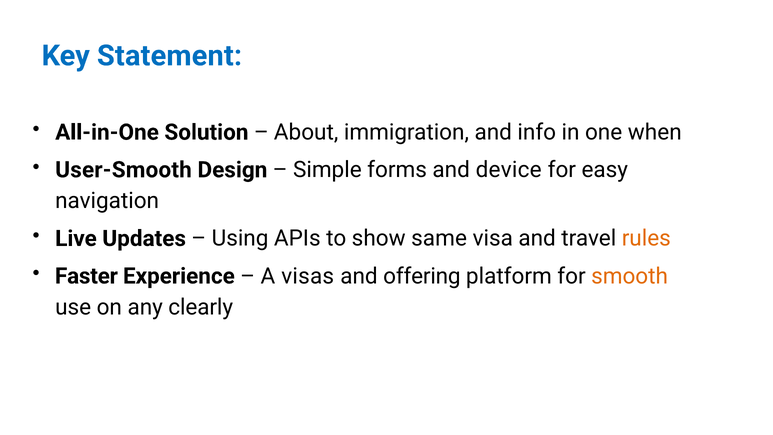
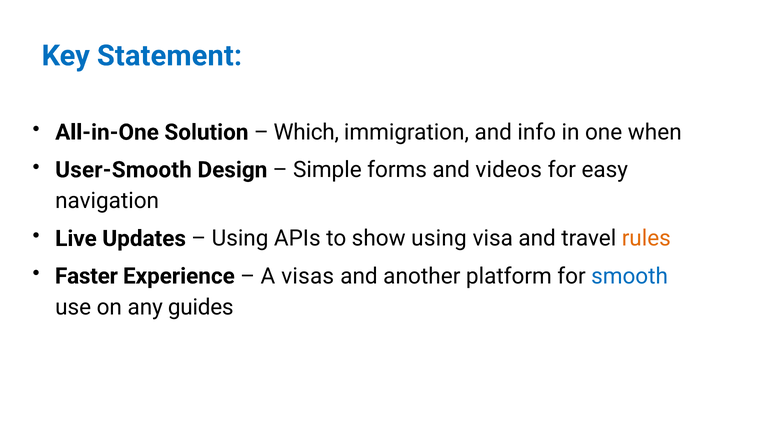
About: About -> Which (306, 132)
device: device -> videos (509, 170)
show same: same -> using (439, 238)
offering: offering -> another (422, 276)
smooth colour: orange -> blue (630, 276)
clearly: clearly -> guides (201, 307)
